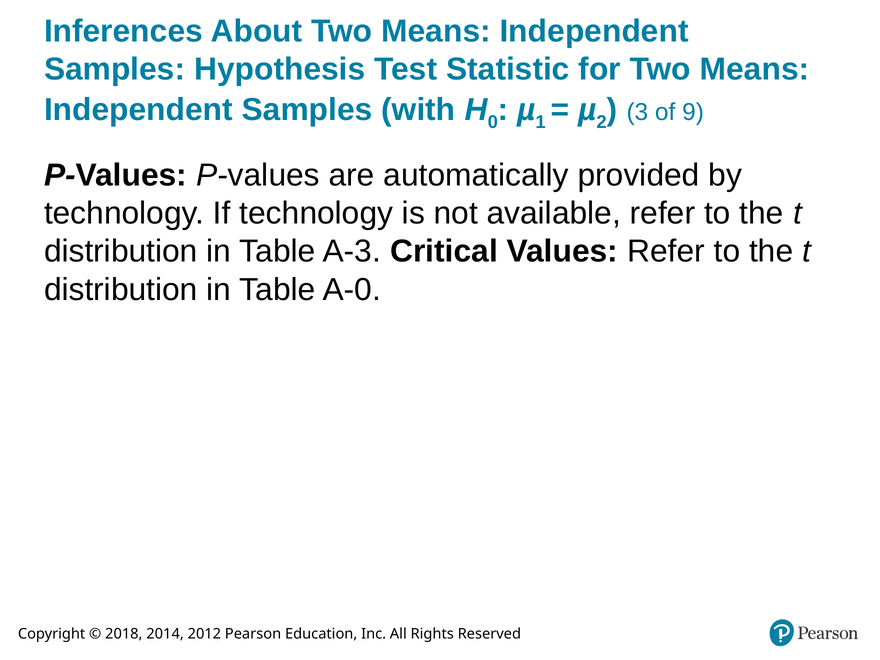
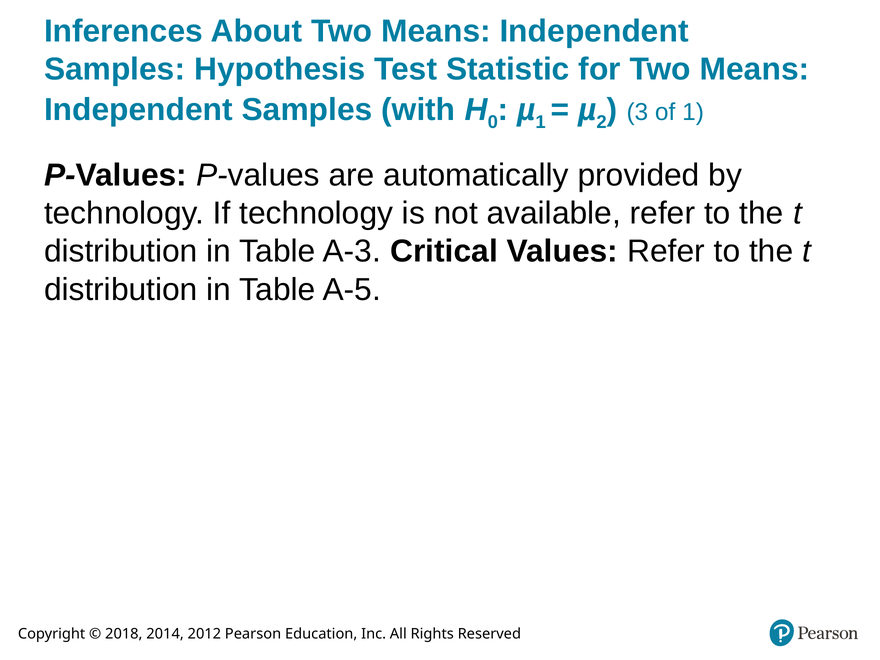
of 9: 9 -> 1 (693, 112)
A-0: A-0 -> A-5 (352, 290)
